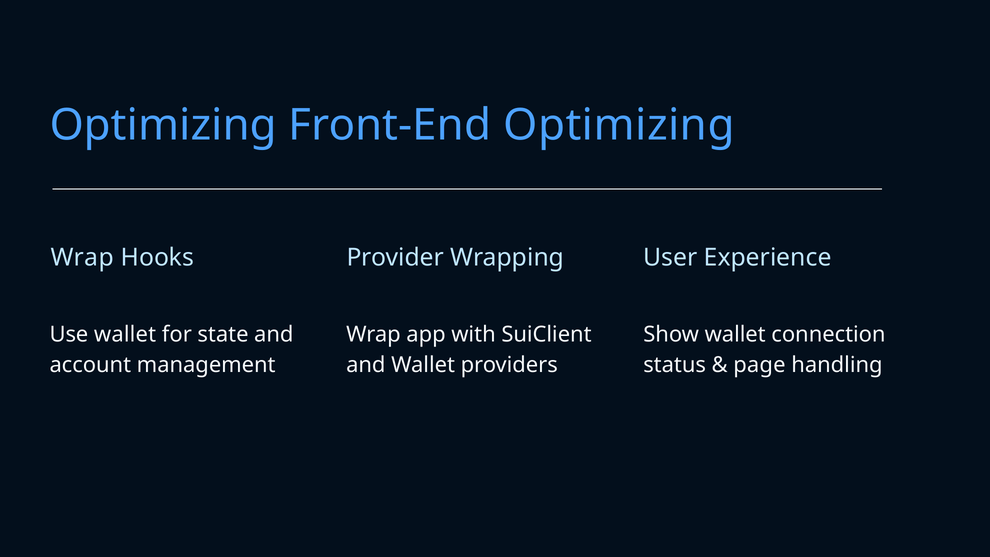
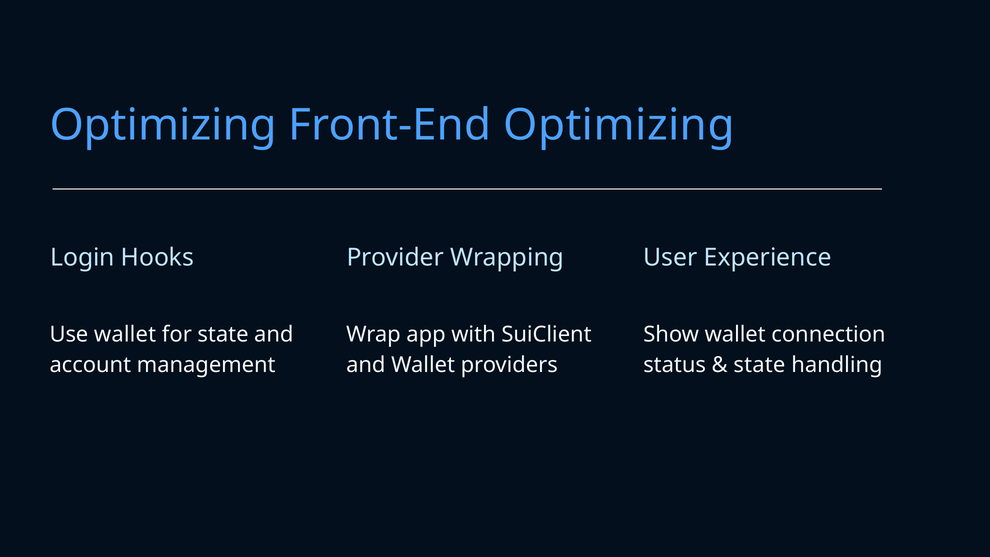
Wrap: Wrap -> Login (82, 258)
page: page -> state (759, 365)
